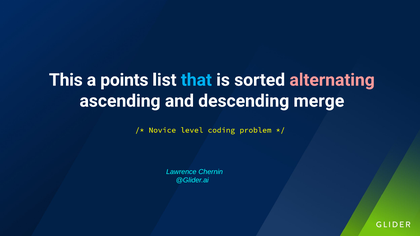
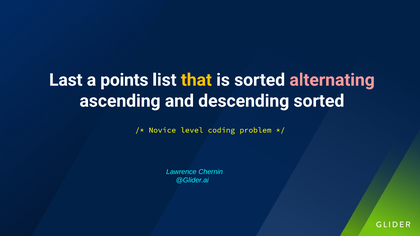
This: This -> Last (66, 80)
that colour: light blue -> yellow (196, 80)
descending merge: merge -> sorted (319, 101)
